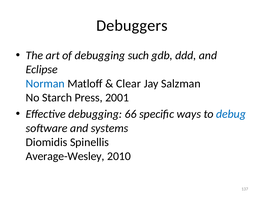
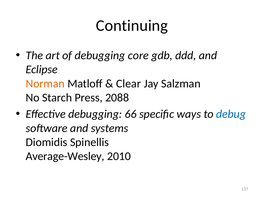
Debuggers: Debuggers -> Continuing (132, 26)
such: such -> core (138, 55)
Norman colour: blue -> orange (45, 84)
2001: 2001 -> 2088 (117, 98)
